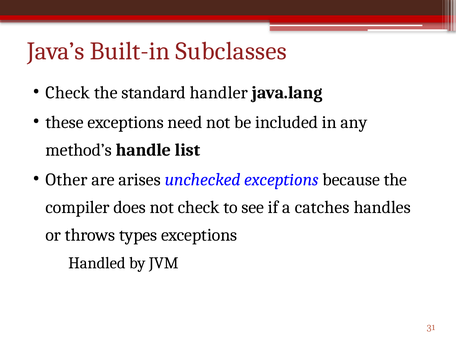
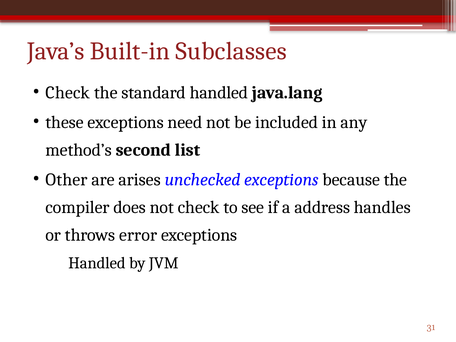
standard handler: handler -> handled (219, 93)
handle: handle -> second (143, 150)
catches: catches -> address (322, 207)
types: types -> error (138, 235)
